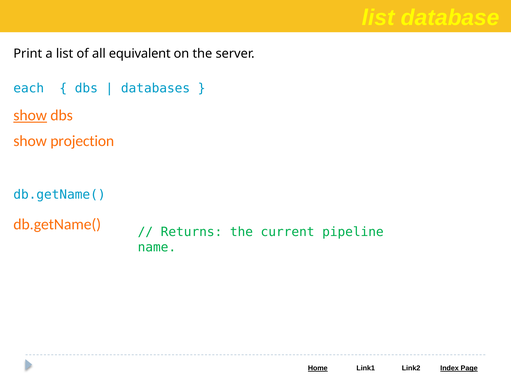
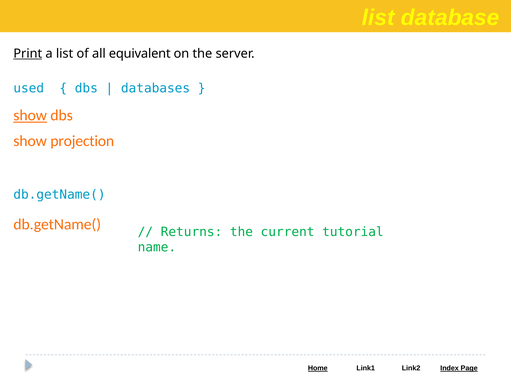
Print underline: none -> present (28, 54)
each: each -> used (29, 88)
pipeline: pipeline -> tutorial (353, 232)
